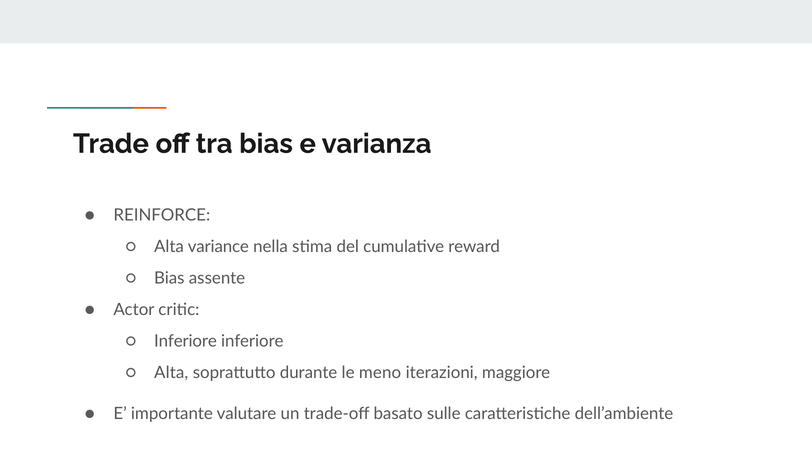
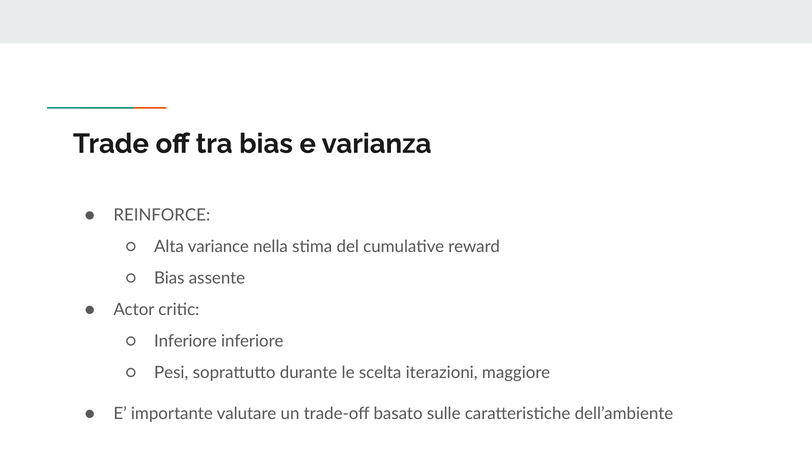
Alta: Alta -> Pesi (171, 373)
meno: meno -> scelta (380, 373)
